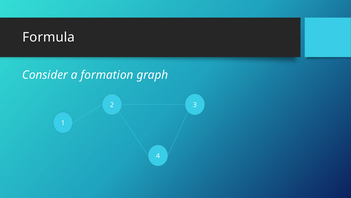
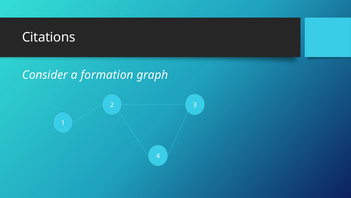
Formula: Formula -> Citations (49, 37)
